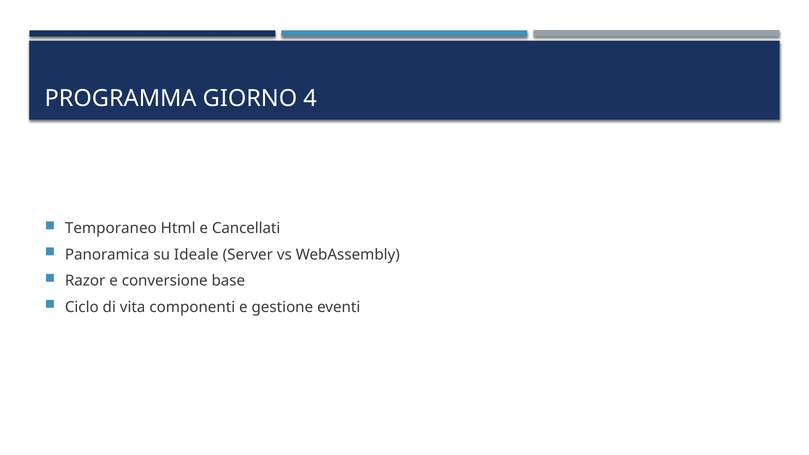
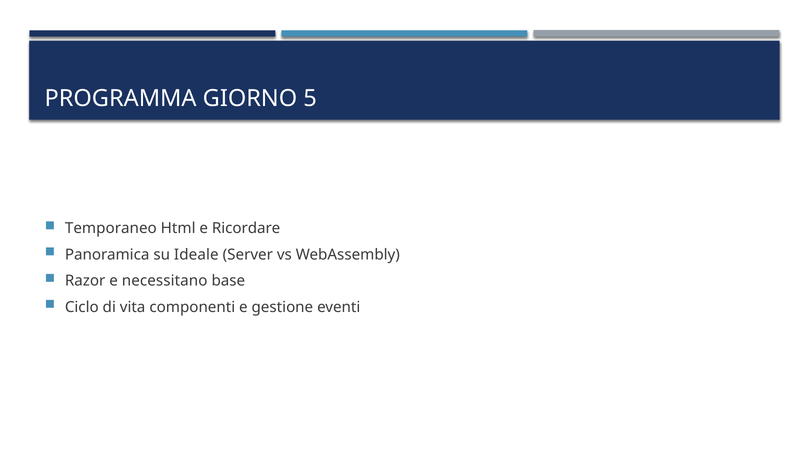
4: 4 -> 5 (310, 98)
Cancellati: Cancellati -> Ricordare (246, 228)
conversione: conversione -> necessitano (165, 281)
